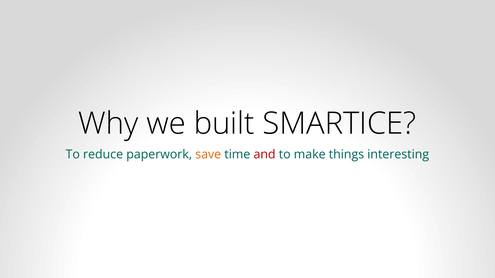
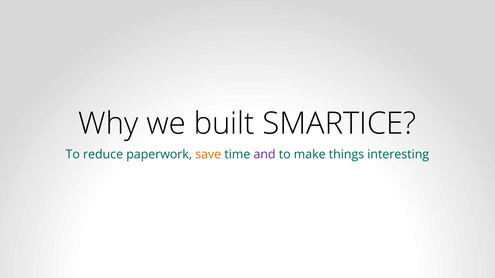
and colour: red -> purple (265, 155)
